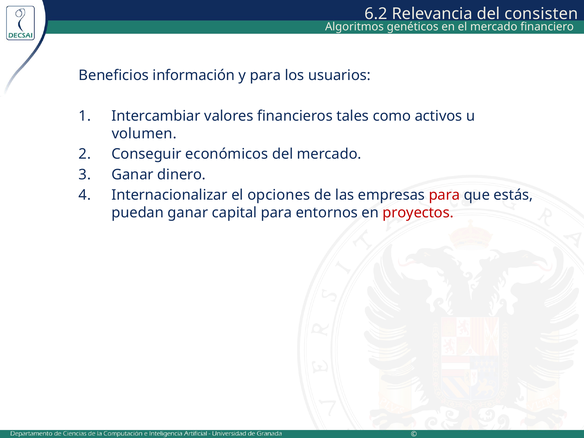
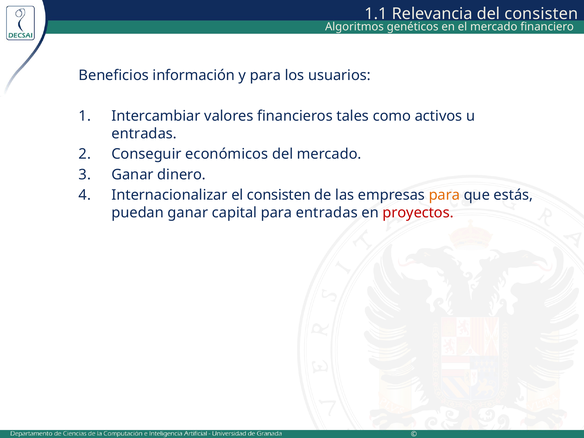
6.2: 6.2 -> 1.1 (376, 14)
volumen: volumen -> entradas (144, 134)
el opciones: opciones -> consisten (279, 195)
para colour: red -> orange (444, 195)
para entornos: entornos -> entradas (327, 213)
